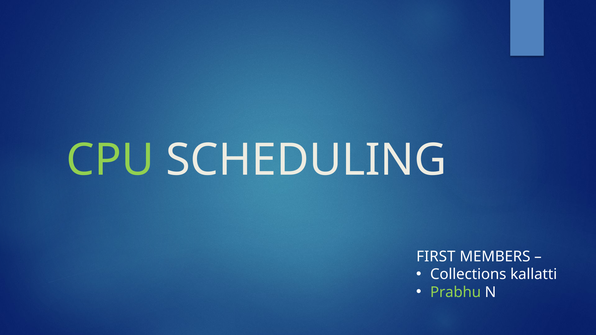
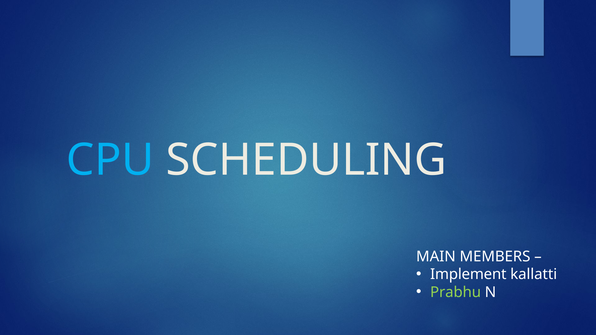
CPU colour: light green -> light blue (110, 160)
FIRST: FIRST -> MAIN (436, 257)
Collections: Collections -> Implement (468, 275)
